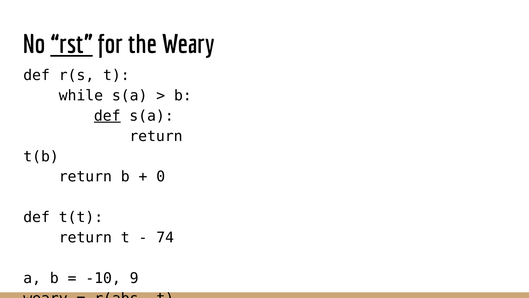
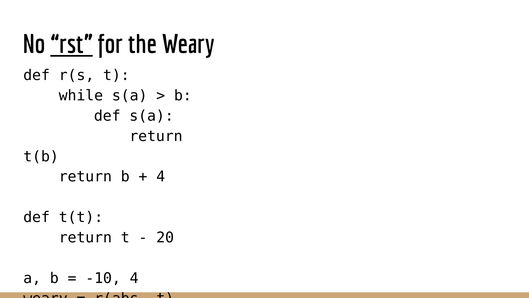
def underline: present -> none (107, 116)
0: 0 -> 4 (161, 177)
74: 74 -> 20 (165, 237)
-10 9: 9 -> 4 (134, 278)
